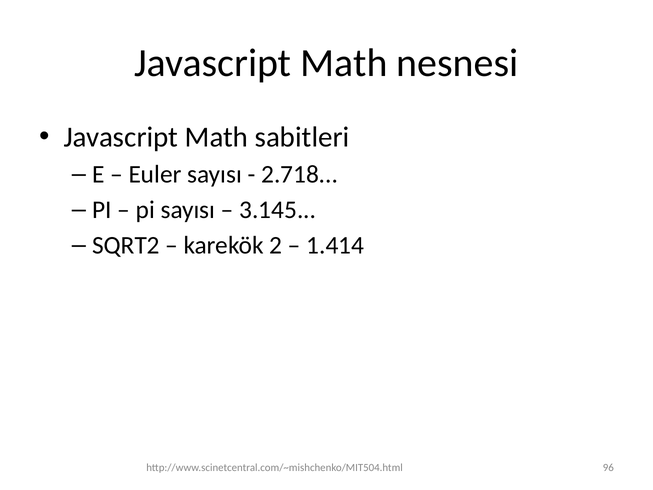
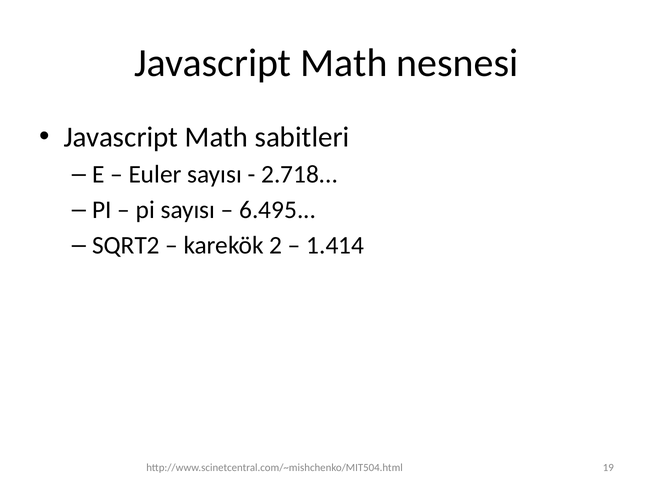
3.145: 3.145 -> 6.495 (278, 210)
96: 96 -> 19 (608, 468)
